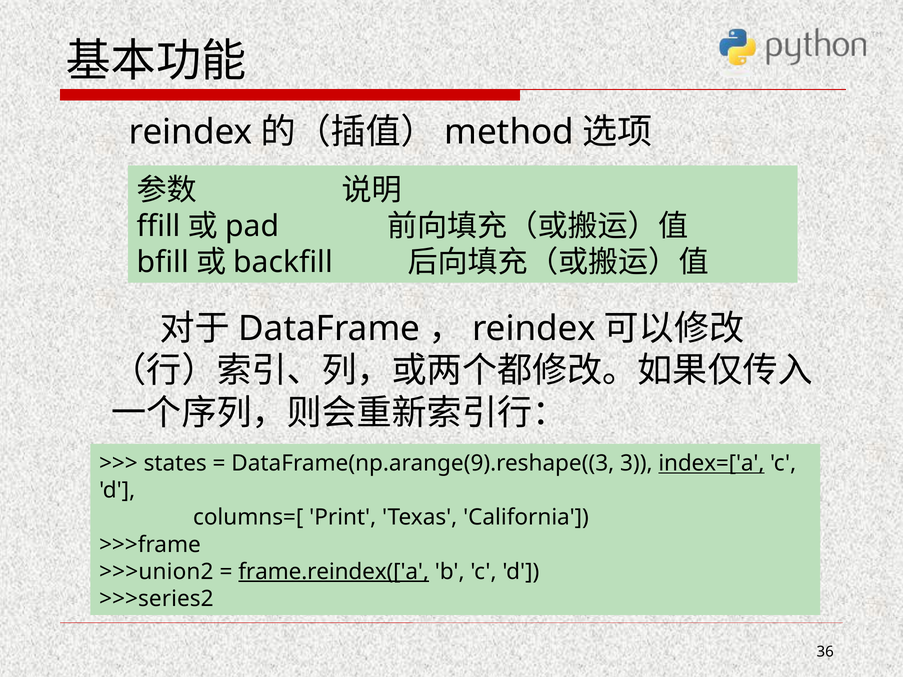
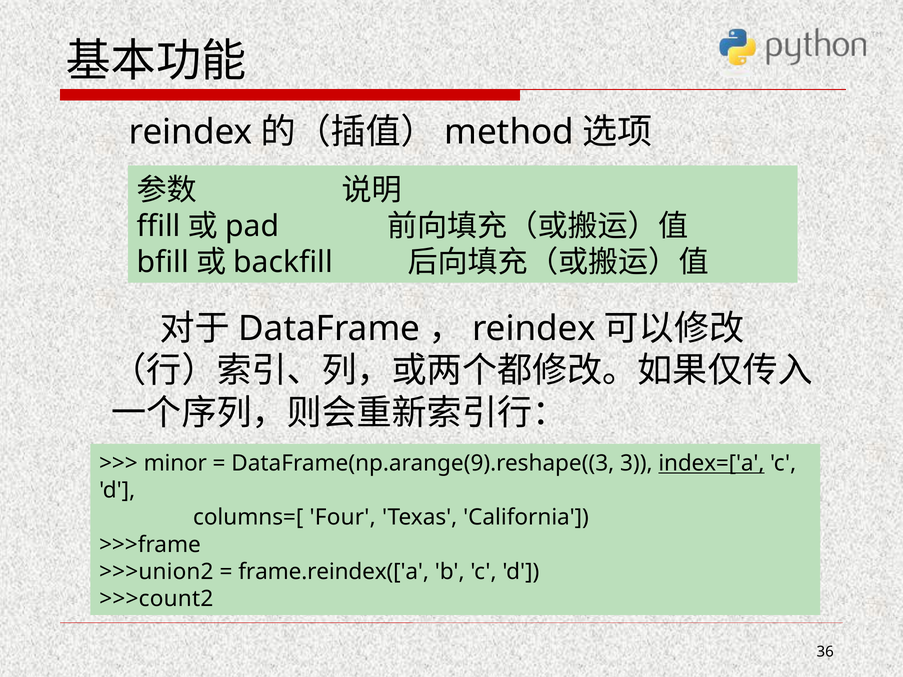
states: states -> minor (175, 463)
Print: Print -> Four (343, 518)
frame.reindex(['a underline: present -> none (334, 572)
>>>series2: >>>series2 -> >>>count2 (156, 599)
